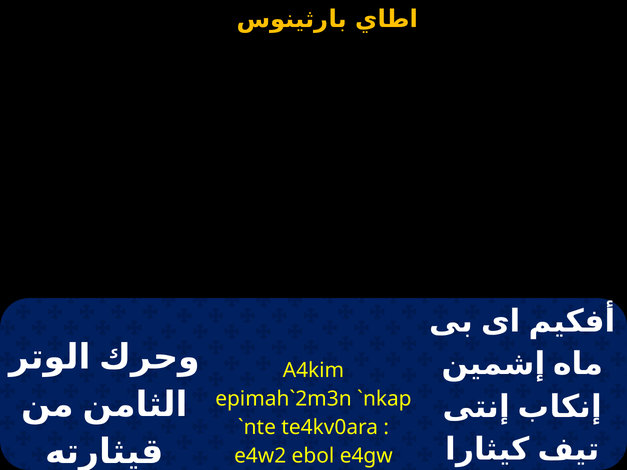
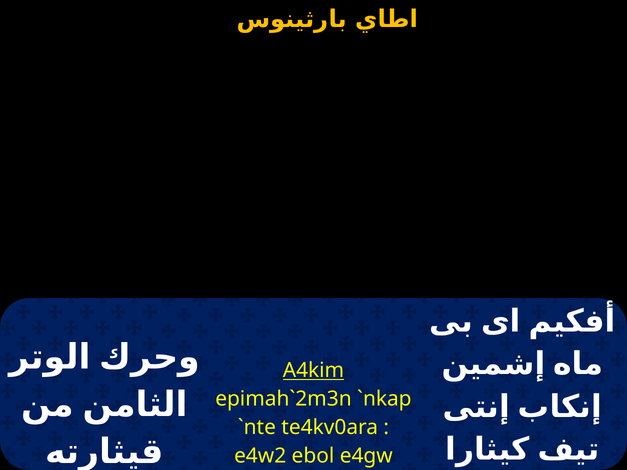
A4kim underline: none -> present (313, 371)
